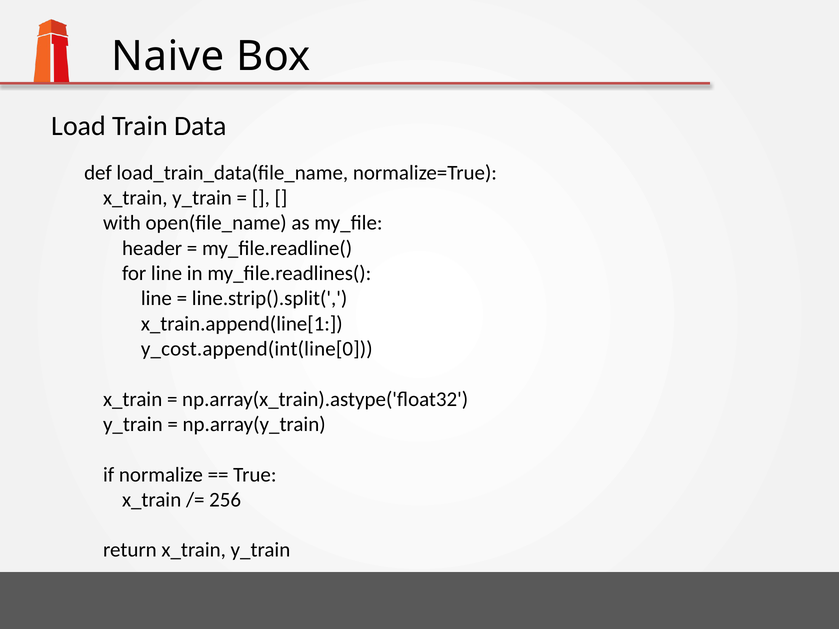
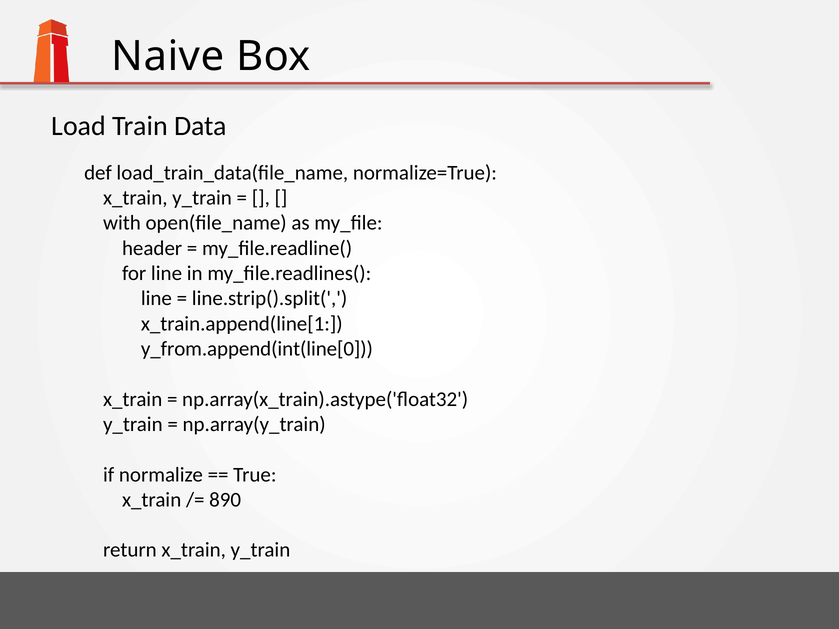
y_cost.append(int(line[0: y_cost.append(int(line[0 -> y_from.append(int(line[0 (257, 349)
256: 256 -> 890 (225, 500)
